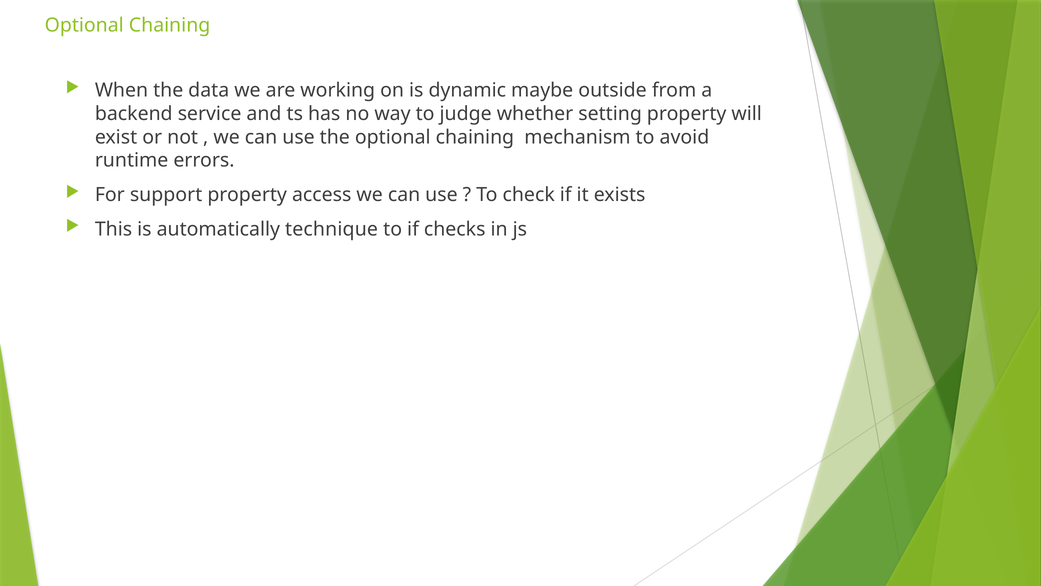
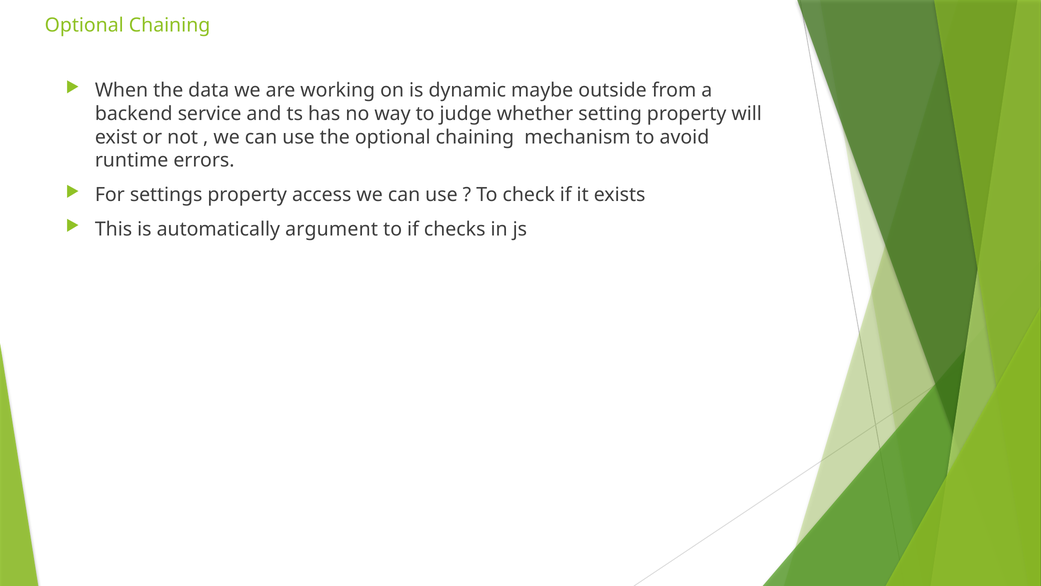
support: support -> settings (166, 195)
technique: technique -> argument (332, 229)
